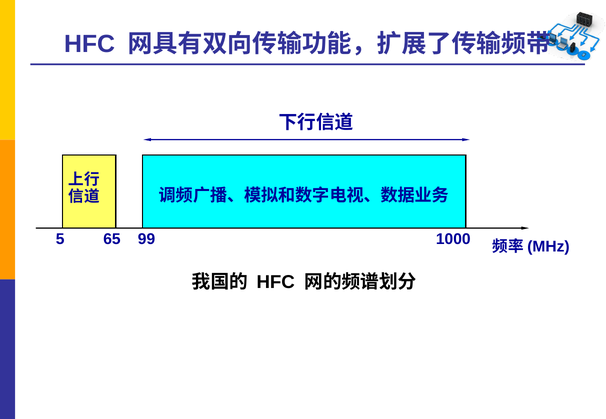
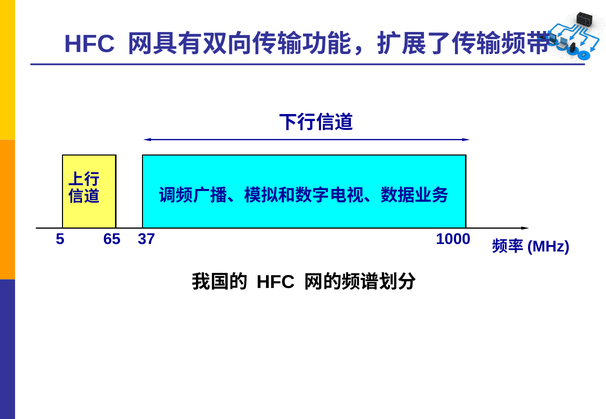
99: 99 -> 37 (147, 240)
